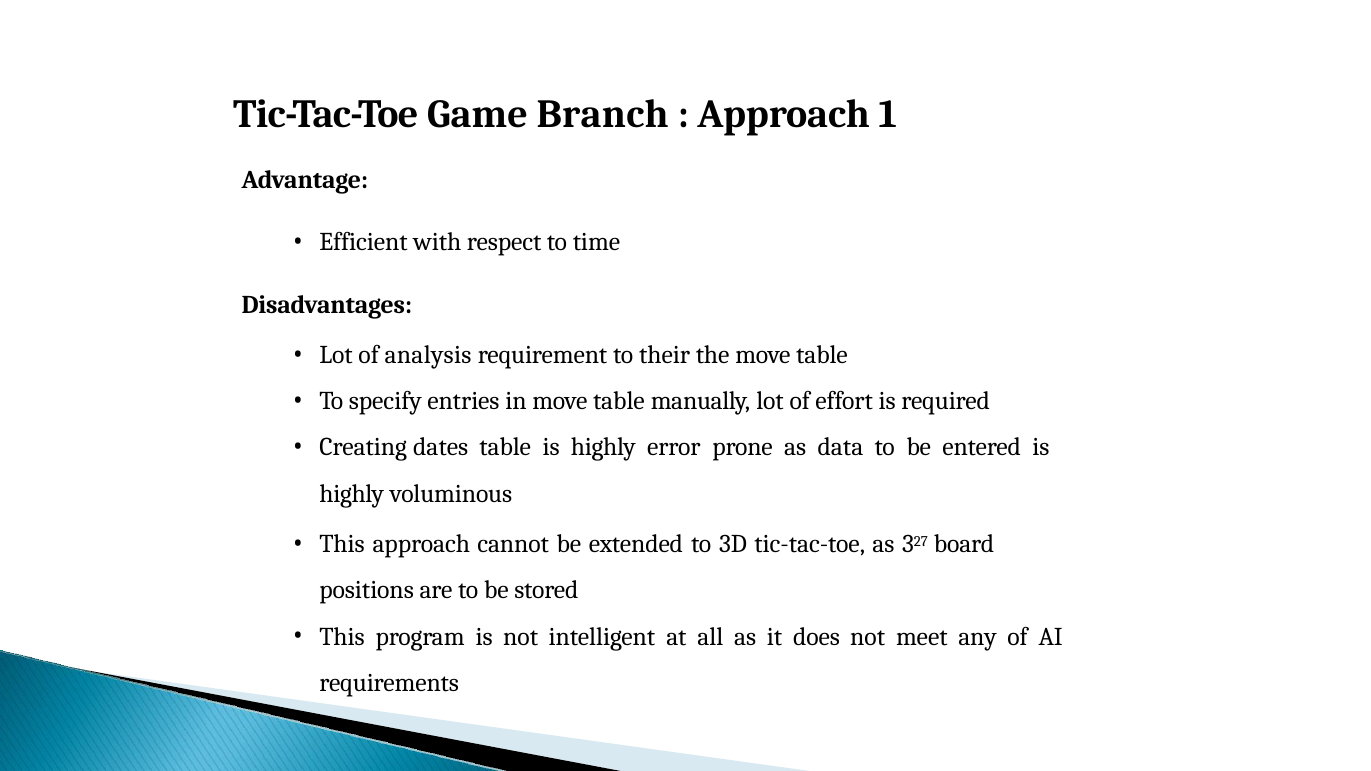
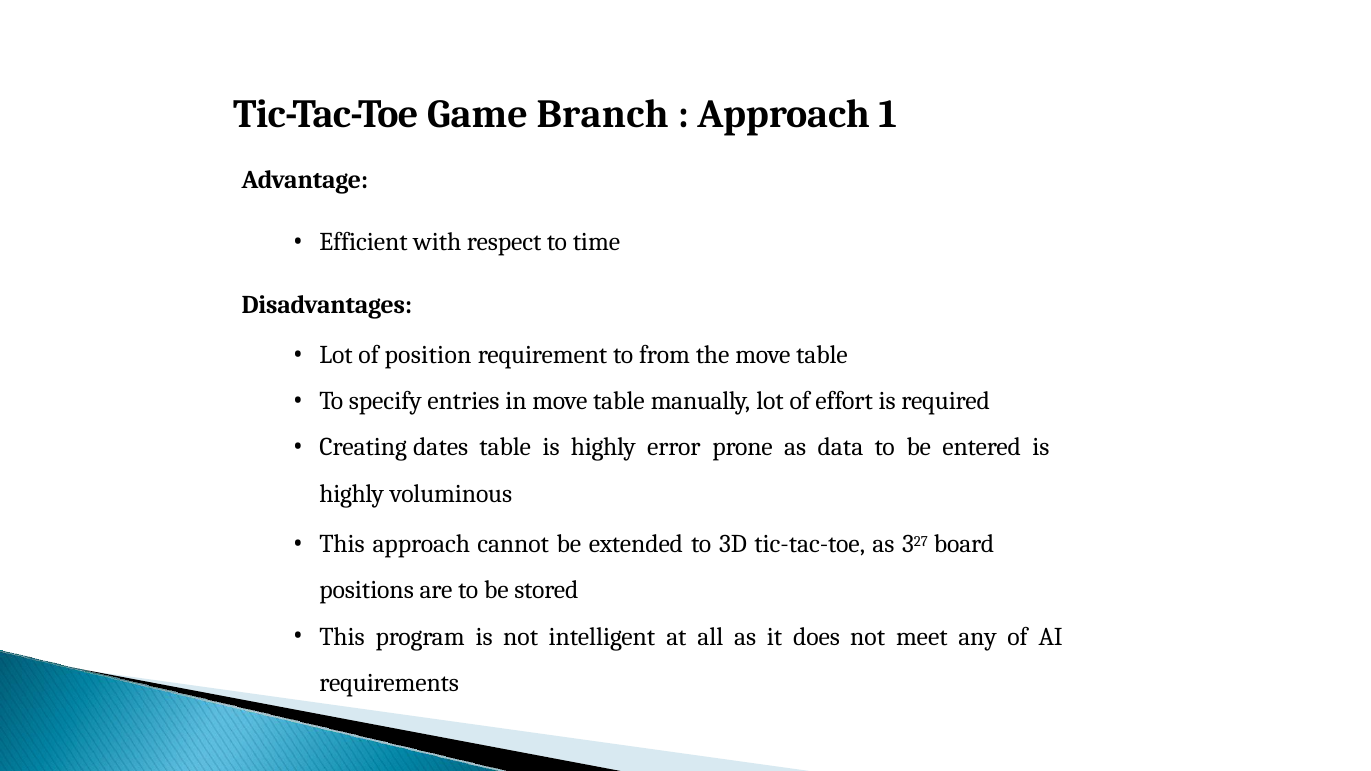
analysis: analysis -> position (428, 355)
their: their -> from (665, 355)
